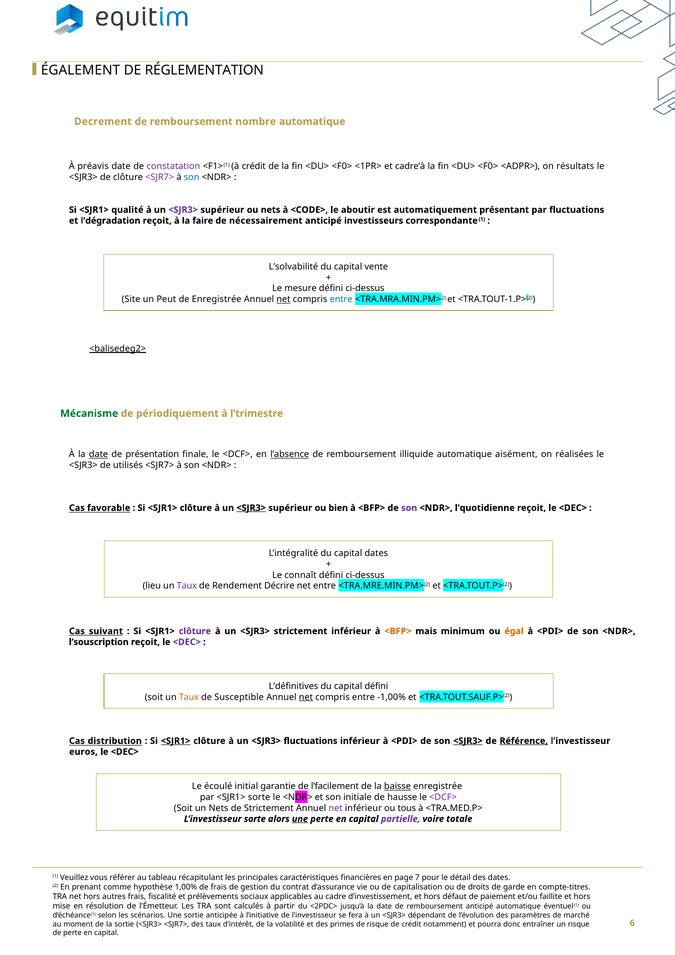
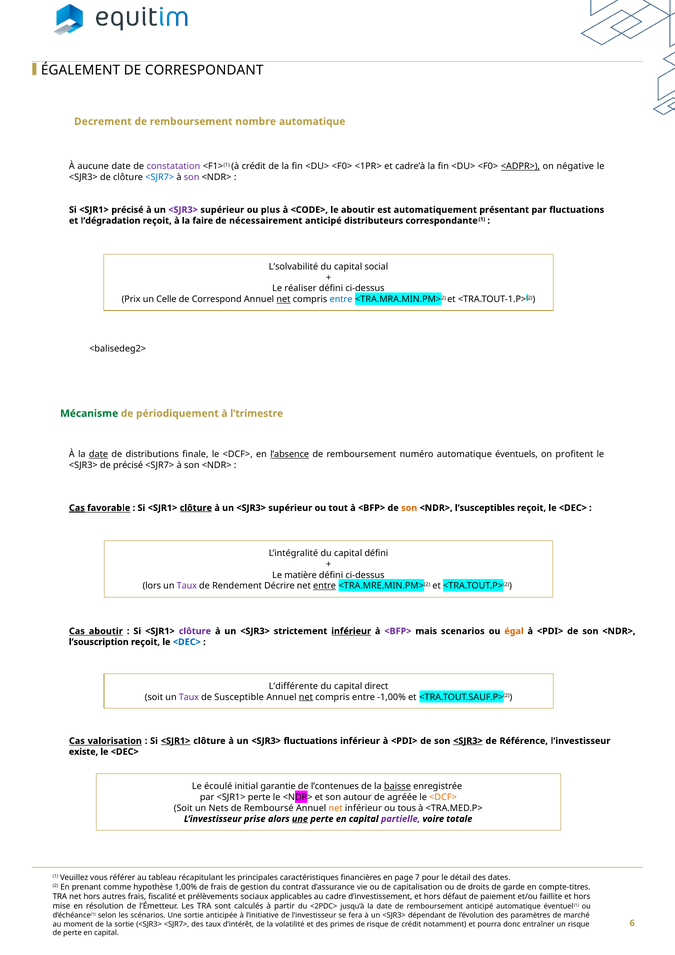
RÉGLEMENTATION: RÉGLEMENTATION -> CORRESPONDANT (204, 70)
préavis: préavis -> aucune (93, 166)
<ADPR> underline: none -> present (520, 166)
résultats: résultats -> négative (575, 166)
<SJR7> colour: purple -> blue (160, 177)
son colour: blue -> purple (192, 177)
<SJR1> qualité: qualité -> précisé (127, 210)
ou nets: nets -> plus (270, 210)
investisseurs: investisseurs -> distributeurs (374, 221)
vente: vente -> social (376, 267)
mesure: mesure -> réaliser (300, 288)
Site: Site -> Prix (131, 299)
Peut: Peut -> Celle (166, 299)
de Enregistrée: Enregistrée -> Correspond (217, 299)
<balisedeg2> underline: present -> none (118, 348)
présentation: présentation -> distributions (152, 454)
illiquide: illiquide -> numéro (417, 454)
aisément: aisément -> éventuels (517, 454)
réalisées: réalisées -> profitent (574, 454)
de utilisés: utilisés -> précisé (128, 465)
Cas underline: none -> present (77, 508)
clôture underline: none -> present (196, 508)
<SJR3> underline: present -> none (251, 508)
bien: bien -> tout (338, 508)
son colour: purple -> orange (409, 508)
l’quotidienne: l’quotidienne -> l’susceptibles (485, 508)
capital dates: dates -> défini (376, 553)
connaît: connaît -> matière (301, 575)
lieu: lieu -> lors (152, 586)
entre underline: none -> present (325, 586)
Cas suivant: suivant -> aboutir (106, 631)
inférieur underline: none -> present (351, 631)
<BFP> colour: orange -> purple (398, 631)
minimum: minimum -> scenarios (463, 631)
<DEC> colour: purple -> blue (187, 642)
L’définitives: L’définitives -> L’différente (293, 686)
capital défini: défini -> direct (376, 686)
Taux colour: orange -> purple (189, 697)
distribution: distribution -> valorisation (115, 741)
Référence underline: present -> none (524, 741)
euros: euros -> existe (83, 752)
l’facilement: l’facilement -> l’contenues (335, 786)
<SJR1> sorte: sorte -> perte (259, 797)
initiale: initiale -> autour (358, 797)
hausse: hausse -> agréée (402, 797)
<DCF> colour: purple -> orange (443, 797)
de Strictement: Strictement -> Remboursé (269, 808)
net colour: purple -> orange (336, 808)
L’investisseur sorte: sorte -> prise (255, 819)
